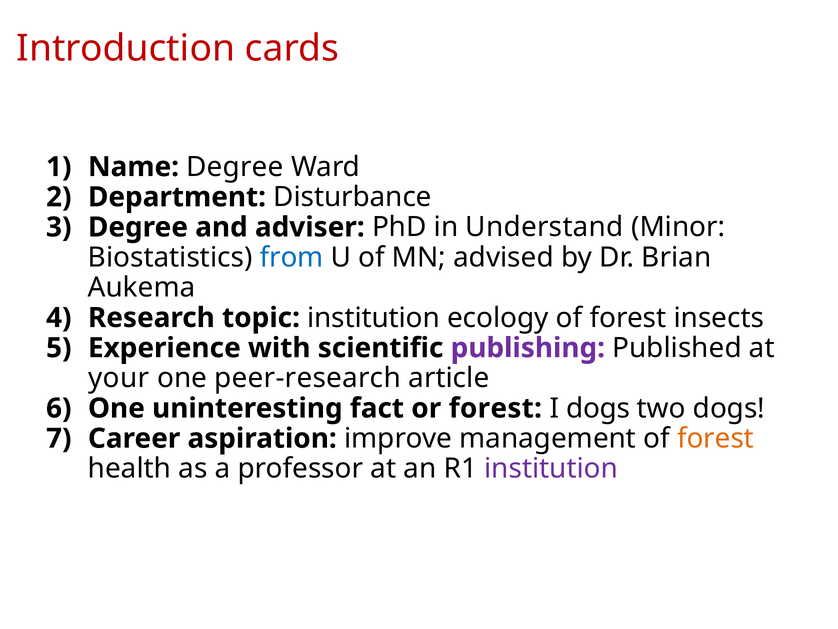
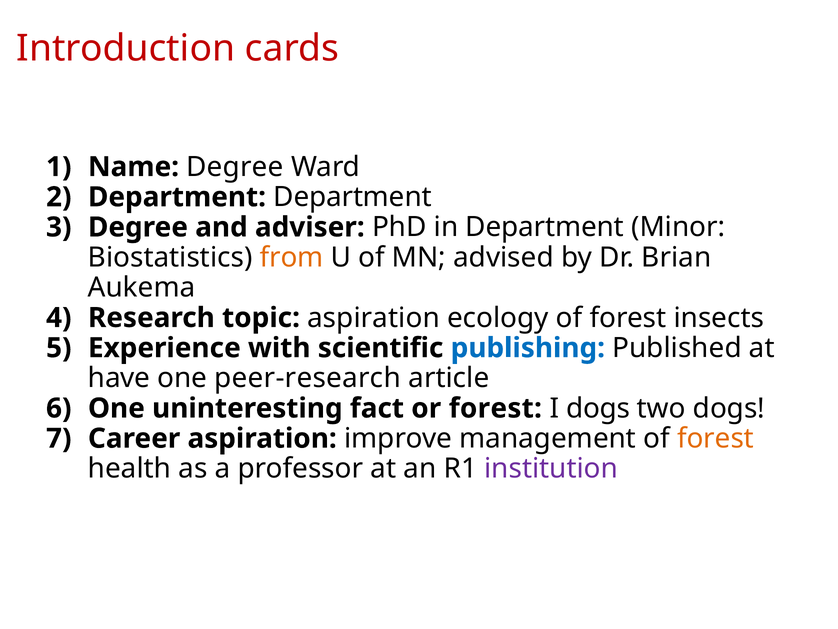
Department Disturbance: Disturbance -> Department (353, 197)
in Understand: Understand -> Department (545, 227)
from colour: blue -> orange (292, 257)
topic institution: institution -> aspiration (374, 318)
publishing colour: purple -> blue (528, 348)
your: your -> have (119, 378)
